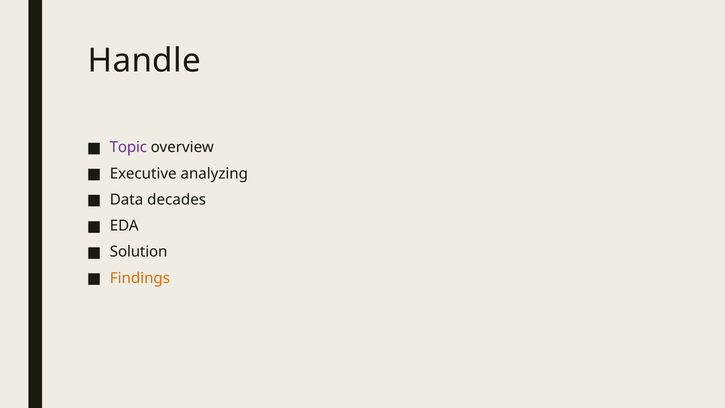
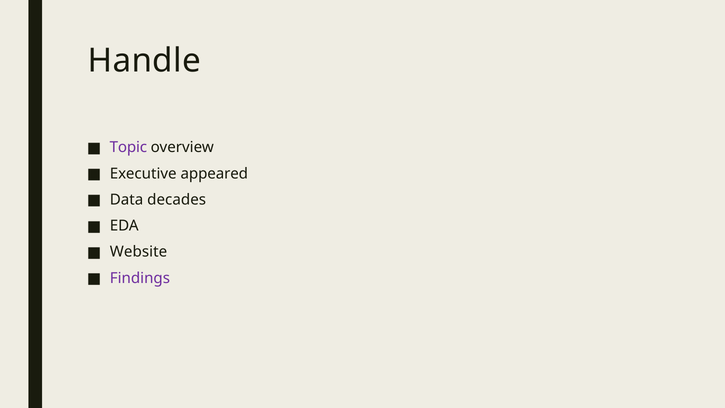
analyzing: analyzing -> appeared (214, 173)
Solution: Solution -> Website (139, 252)
Findings colour: orange -> purple (140, 278)
